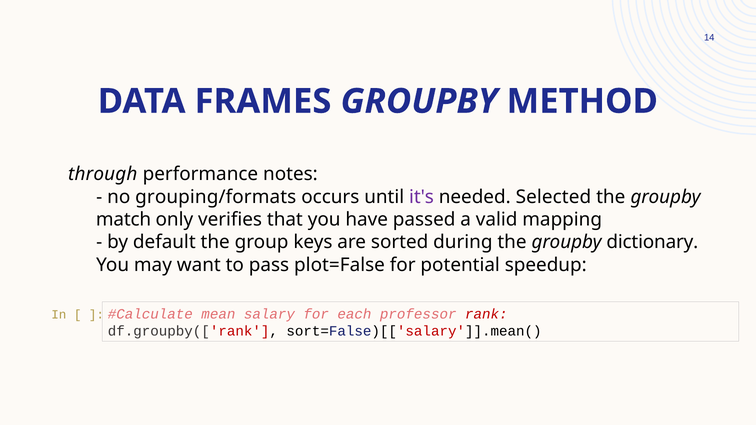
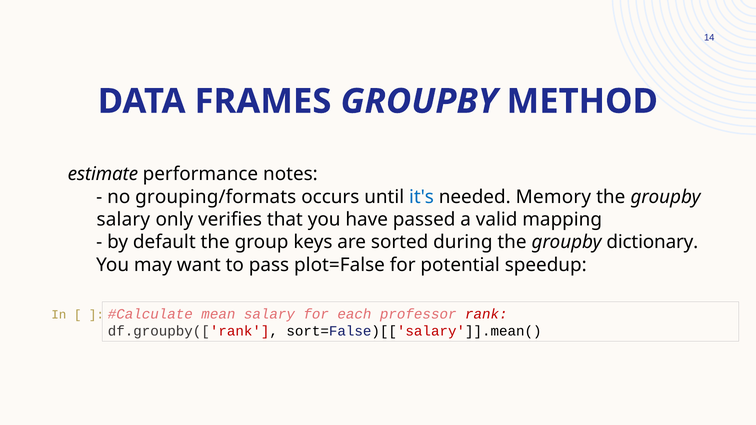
through: through -> estimate (103, 174)
it's colour: purple -> blue (421, 197)
Selected: Selected -> Memory (553, 197)
match: match -> salary (123, 220)
